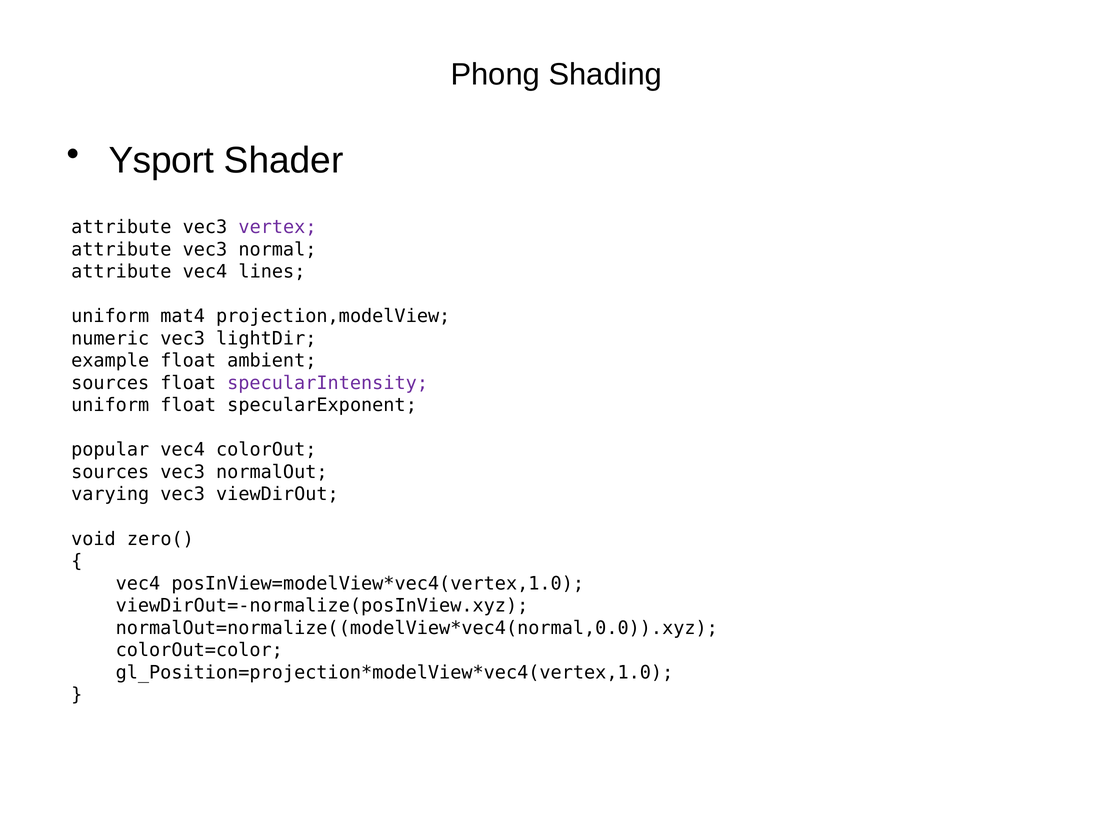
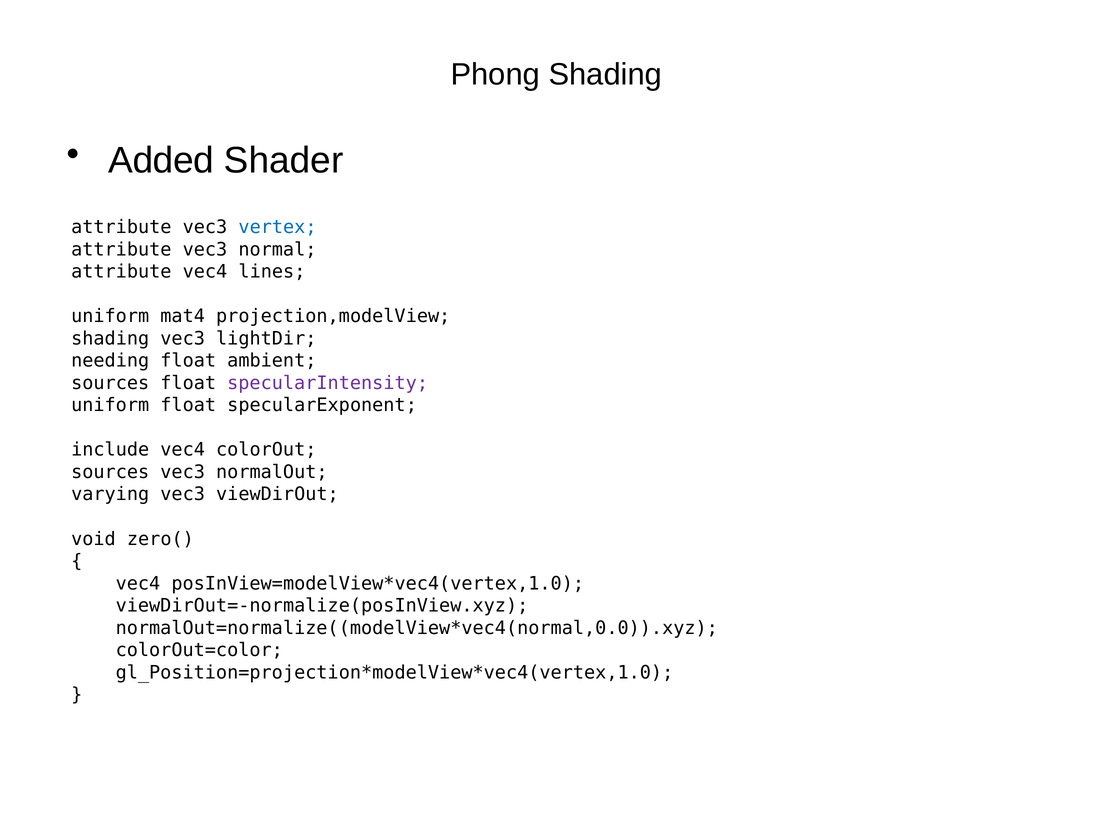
Ysport: Ysport -> Added (161, 160)
vertex colour: purple -> blue (278, 227)
numeric: numeric -> shading (110, 338)
example: example -> needing (110, 361)
popular: popular -> include (110, 450)
